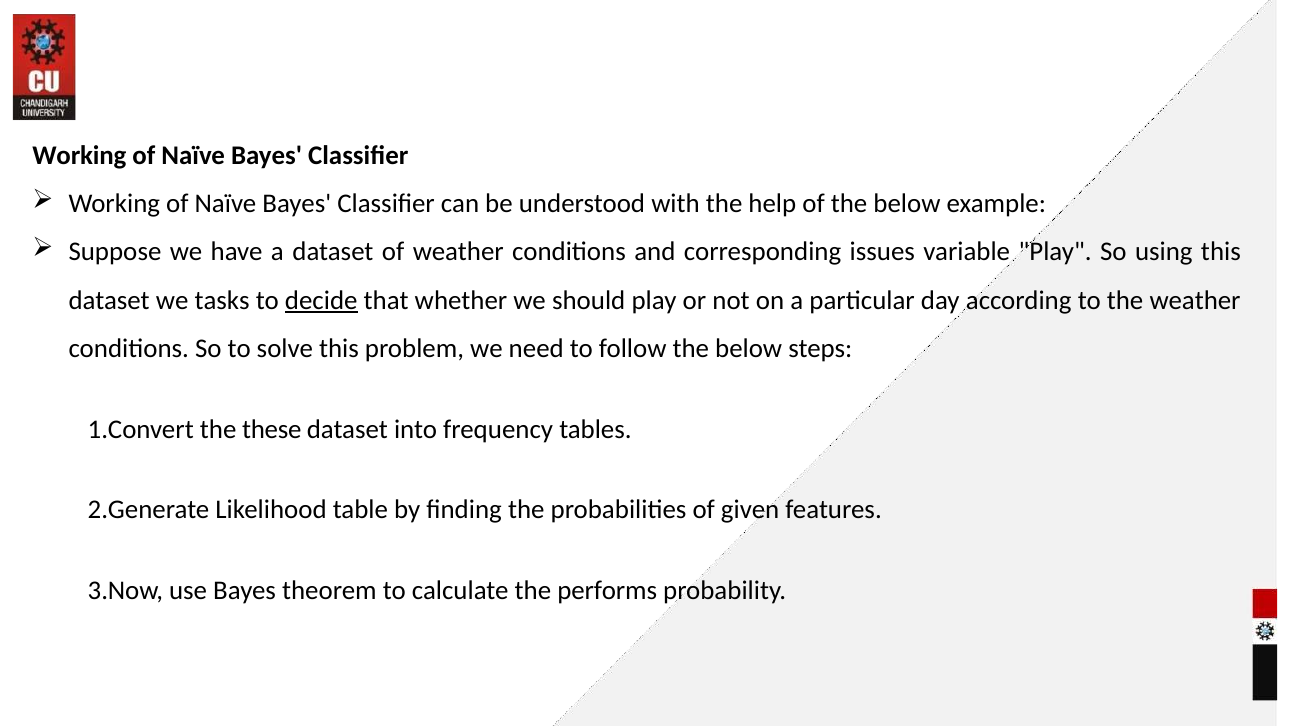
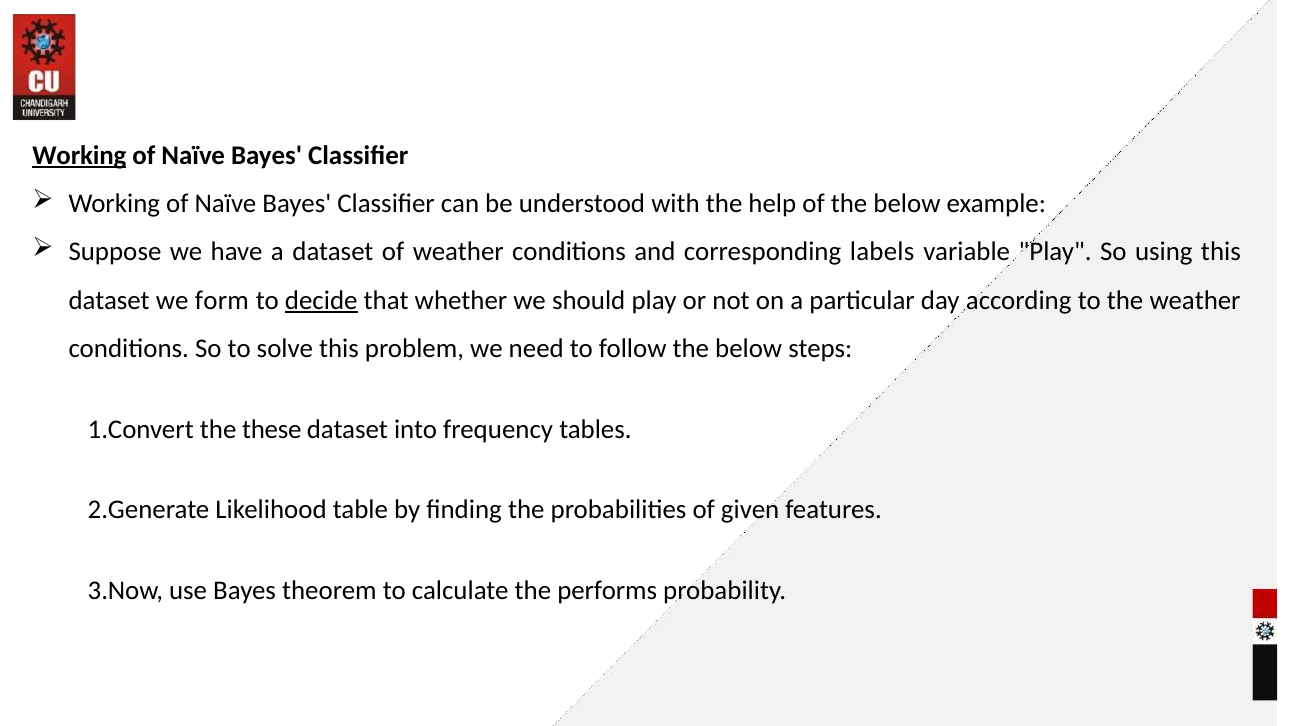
Working underline: none -> present (79, 155)
issues: issues -> labels (882, 252)
tasks: tasks -> form (222, 300)
